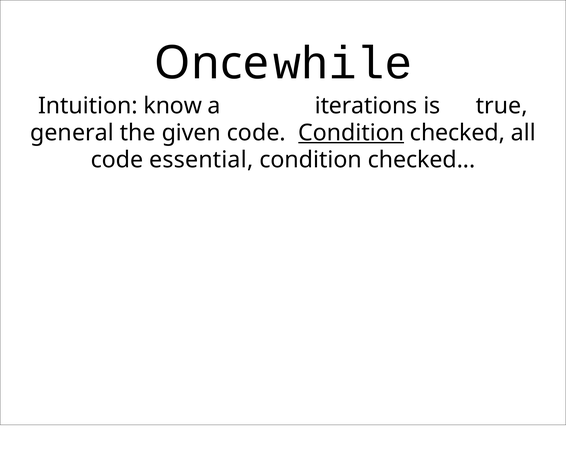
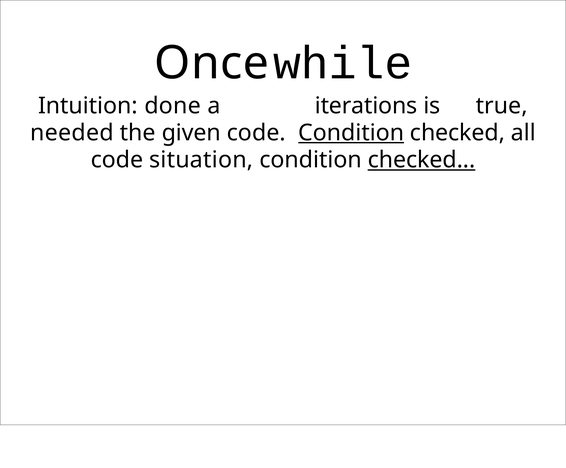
know: know -> done (173, 106)
general: general -> needed (72, 133)
essential: essential -> situation (201, 160)
checked underline: none -> present (422, 160)
